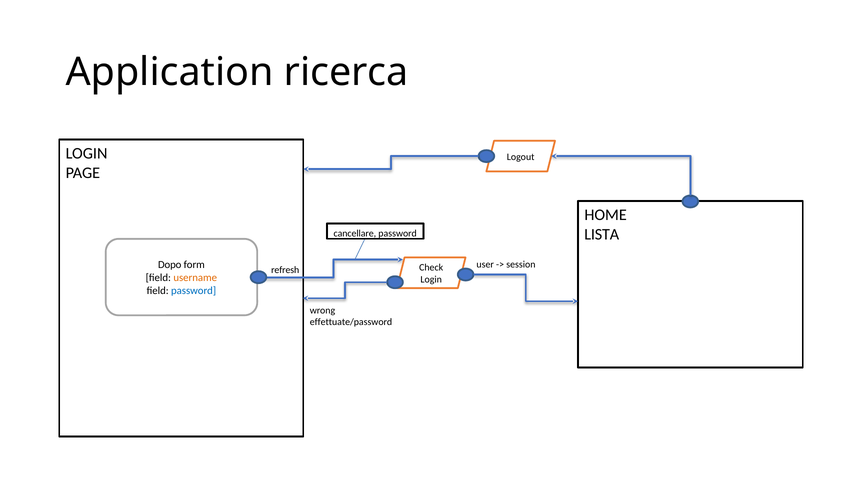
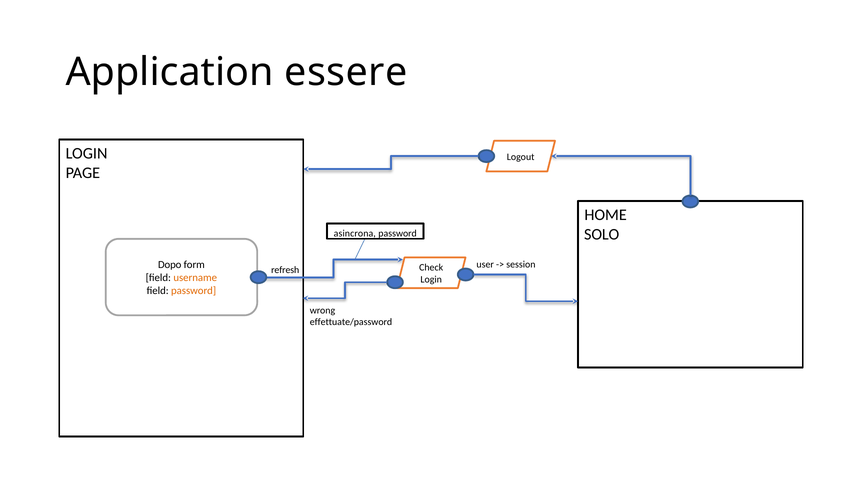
ricerca: ricerca -> essere (346, 72)
LISTA: LISTA -> SOLO (602, 234)
cancellare: cancellare -> asincrona (355, 233)
password colour: blue -> orange (194, 291)
